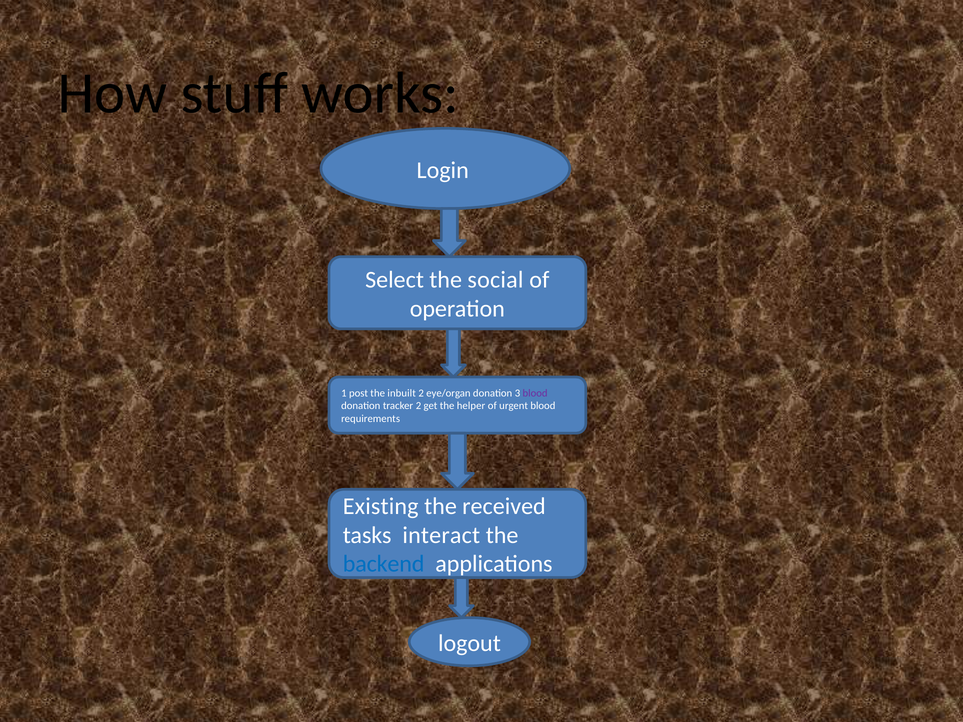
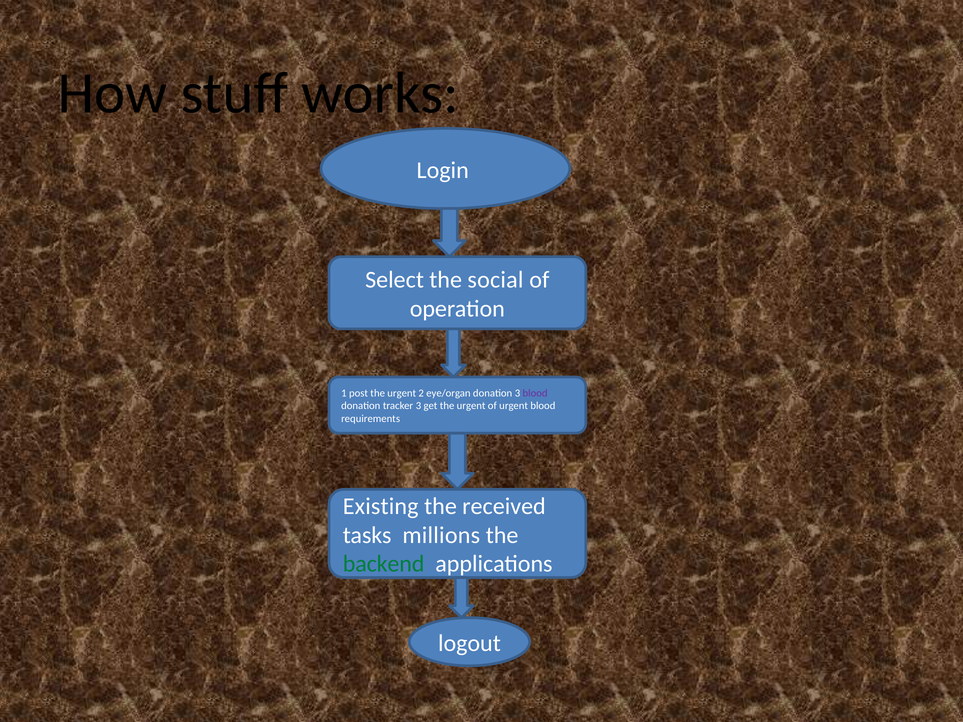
post the inbuilt: inbuilt -> urgent (402, 393)
tracker 2: 2 -> 3 (418, 406)
get the helper: helper -> urgent (471, 406)
interact: interact -> millions (441, 535)
backend colour: blue -> green (384, 564)
